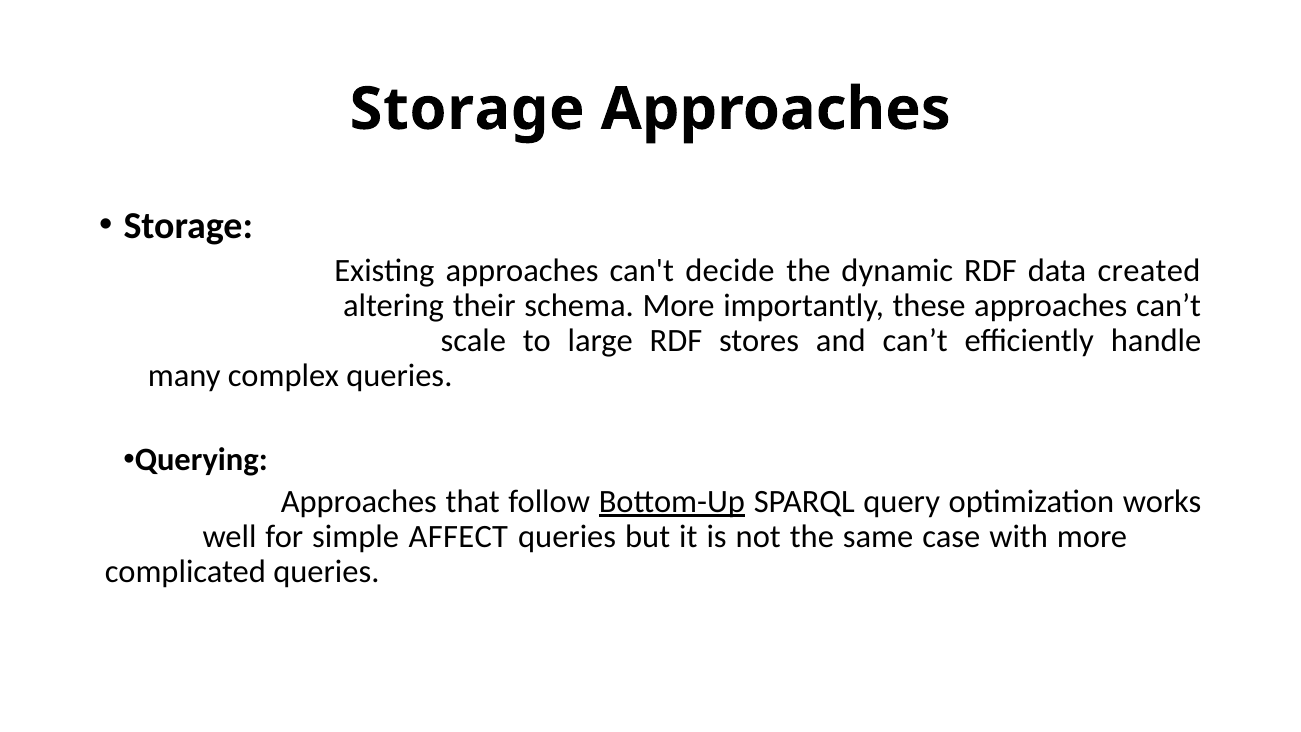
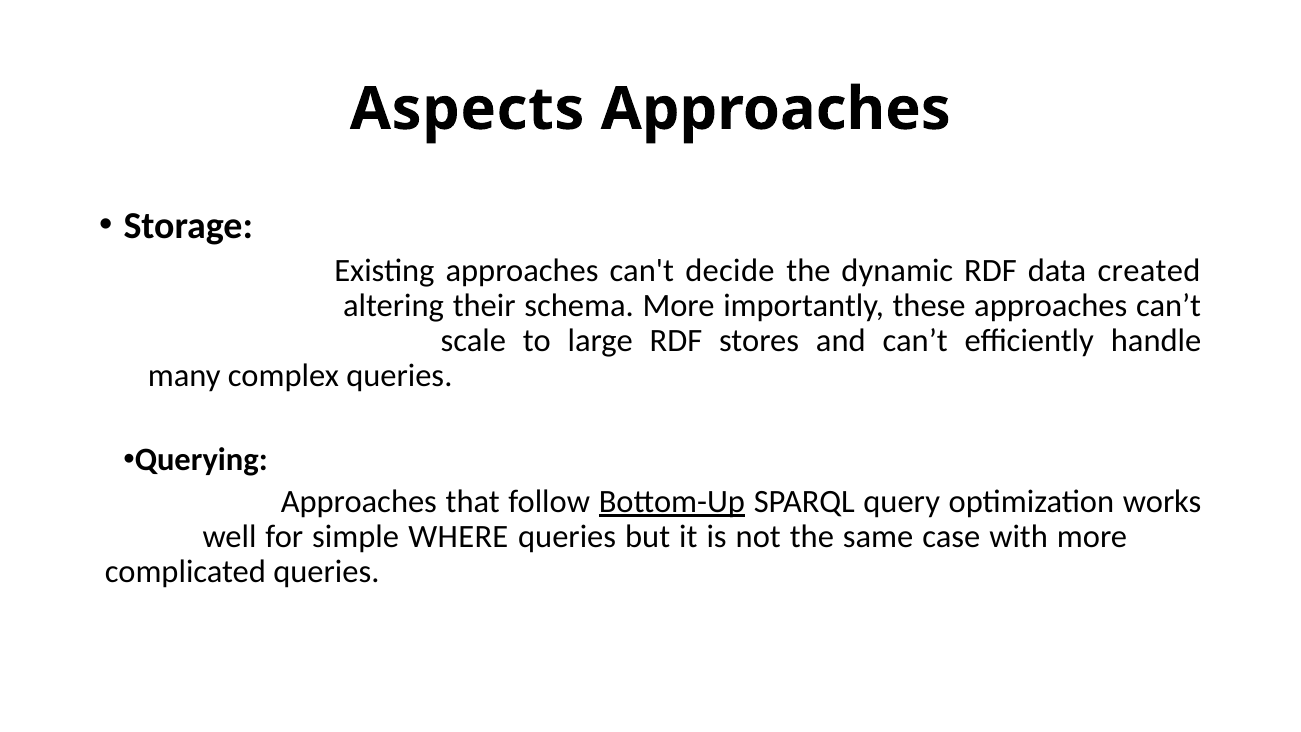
Storage: Storage -> Aspects (467, 109)
AFFECT: AFFECT -> WHERE (458, 537)
